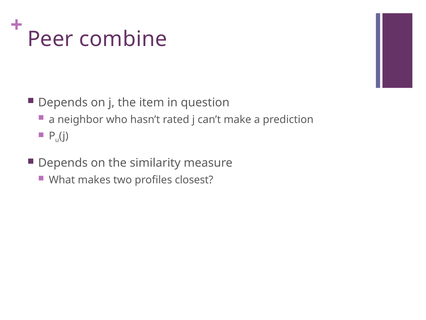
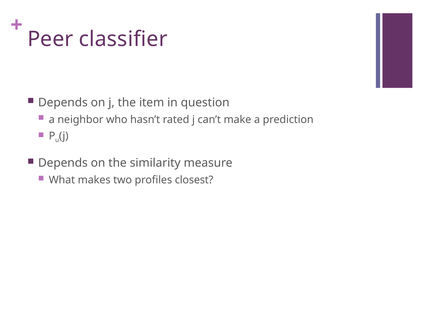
combine: combine -> classifier (123, 39)
